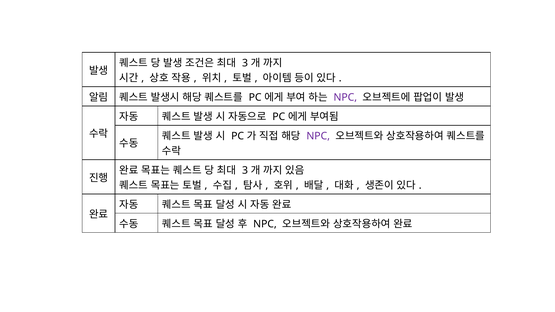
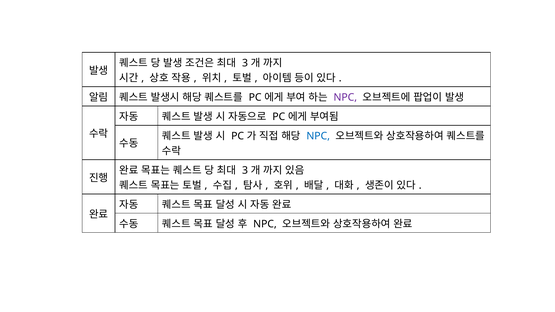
NPC colour: purple -> blue (318, 136)
